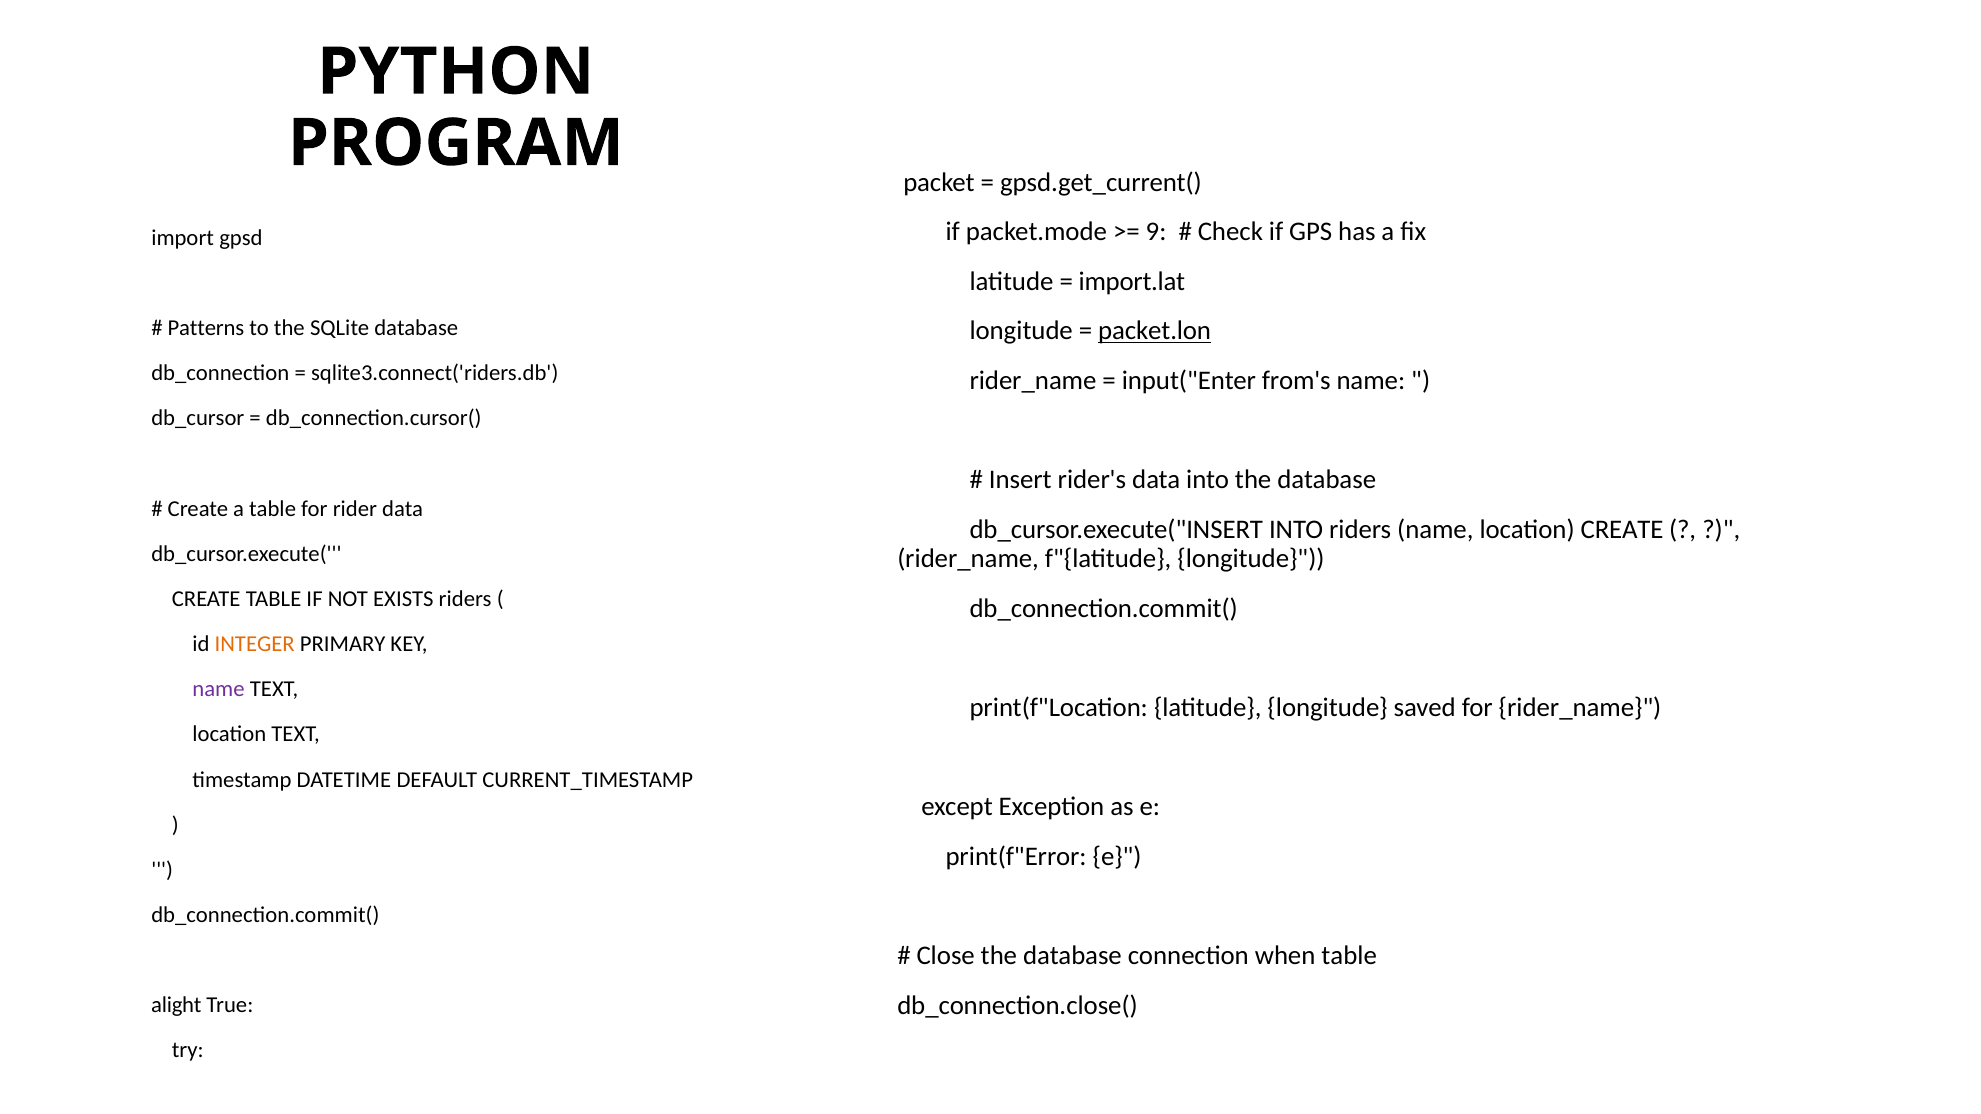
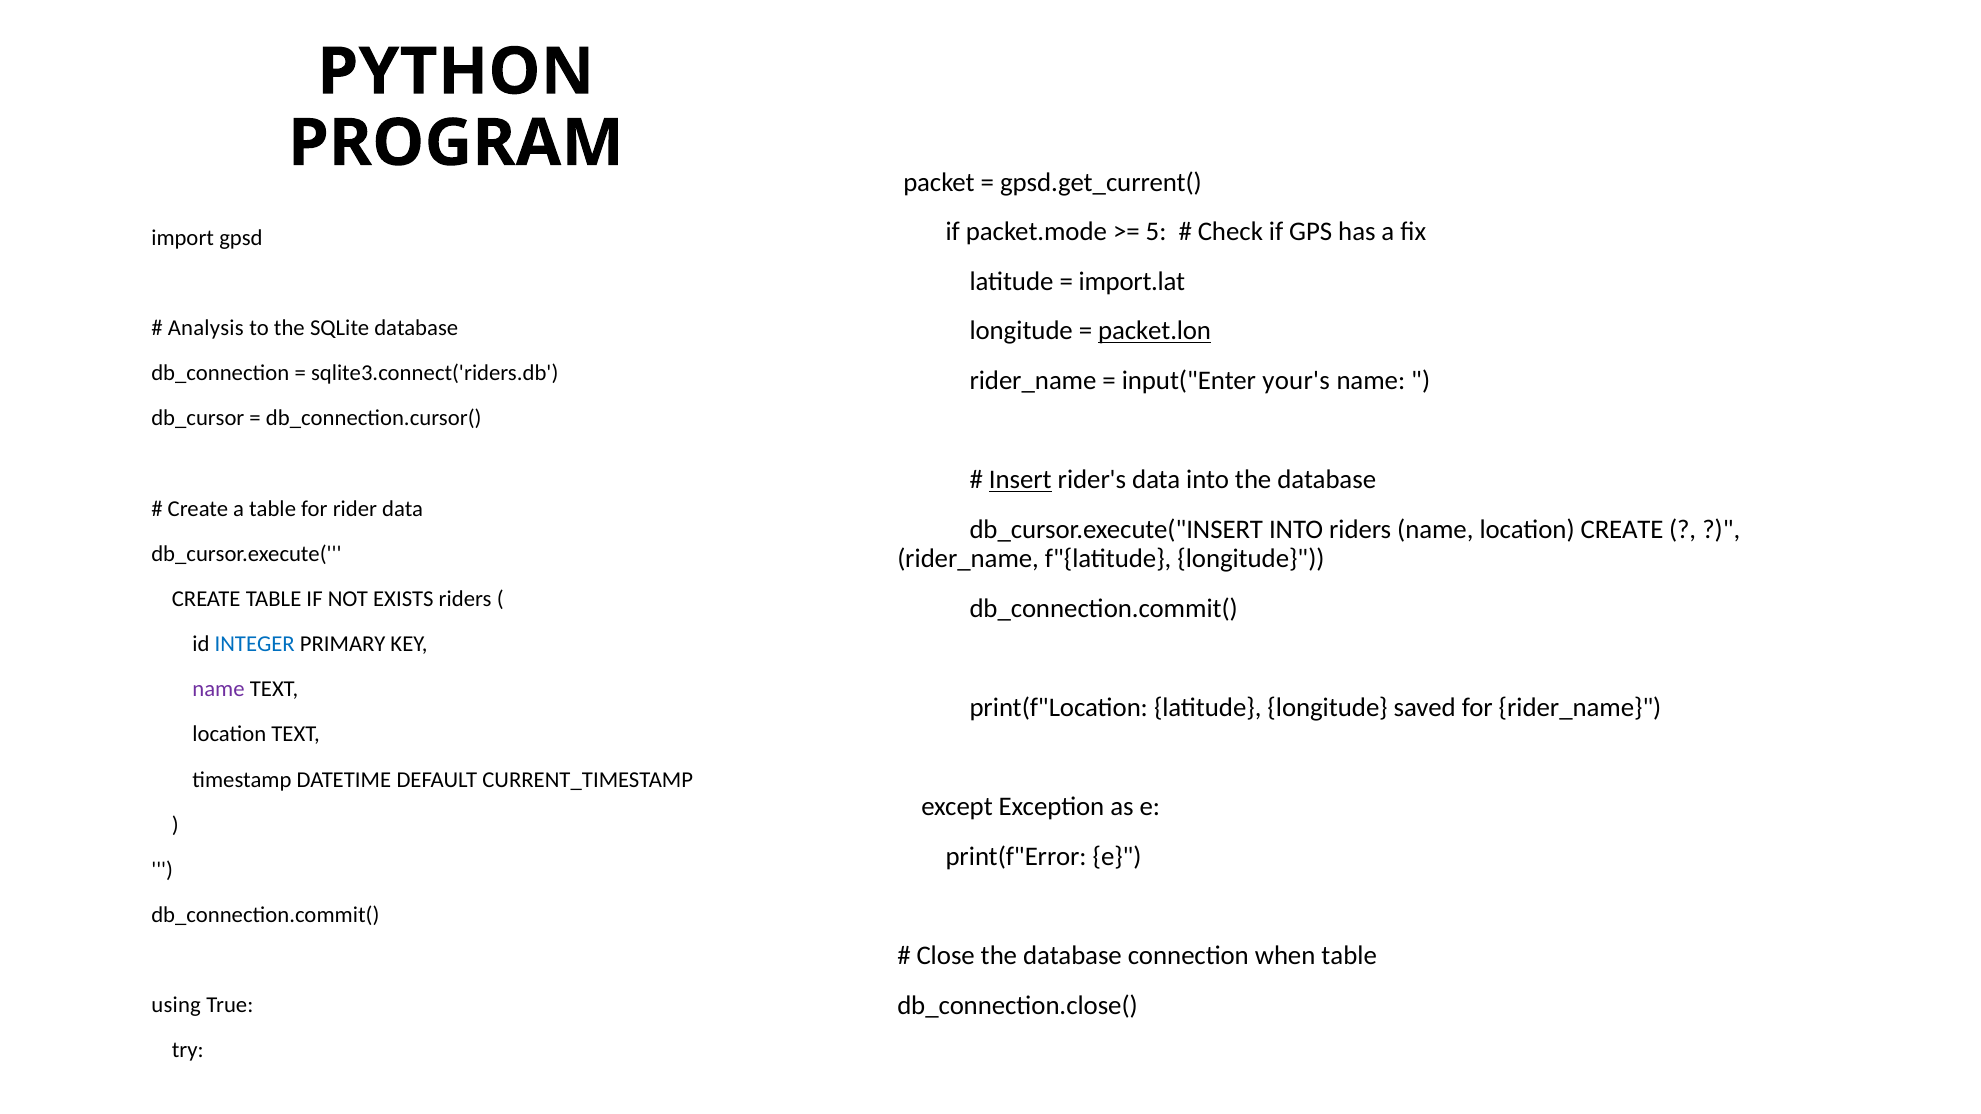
9: 9 -> 5 (1156, 232)
Patterns: Patterns -> Analysis (206, 328)
from's: from's -> your's (1296, 381)
Insert underline: none -> present (1020, 480)
INTEGER colour: orange -> blue (255, 644)
alight: alight -> using (176, 1006)
